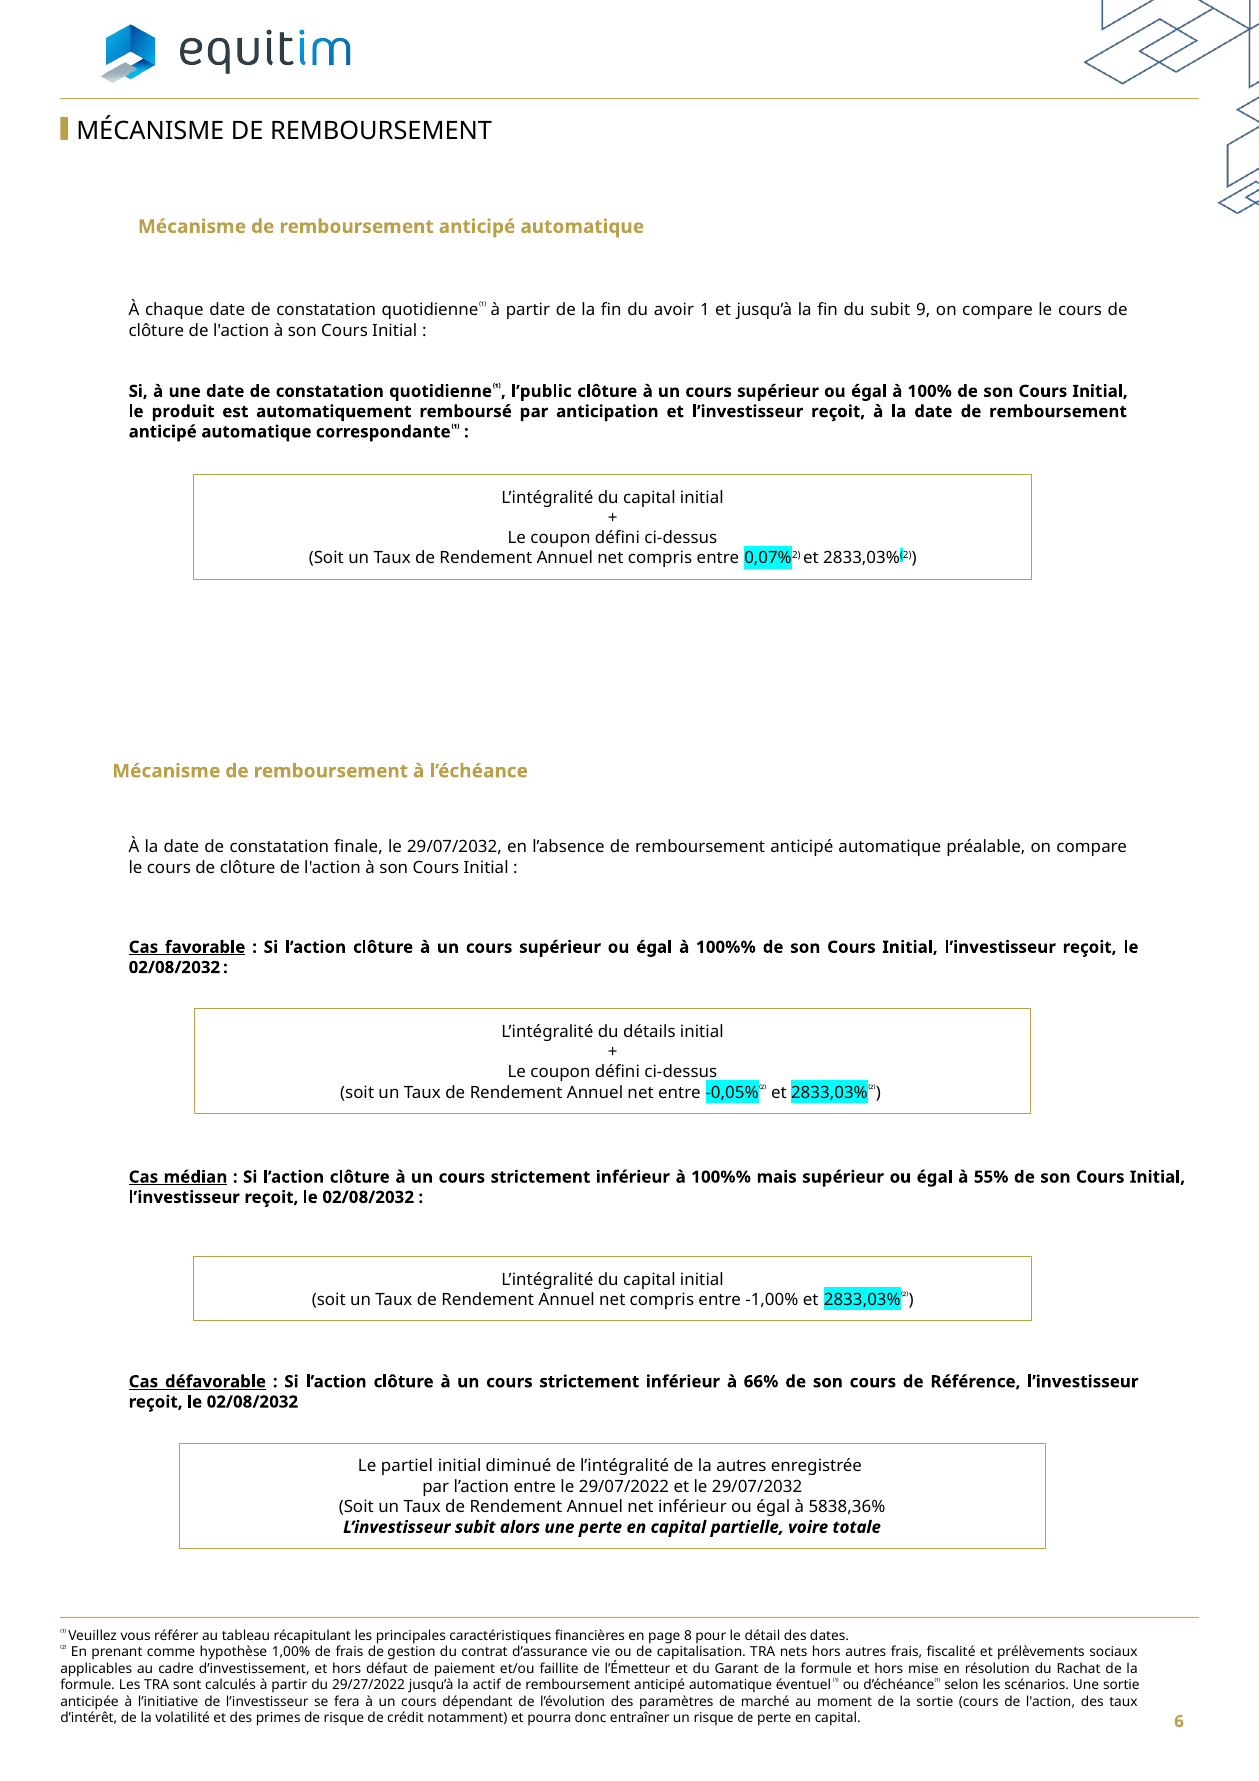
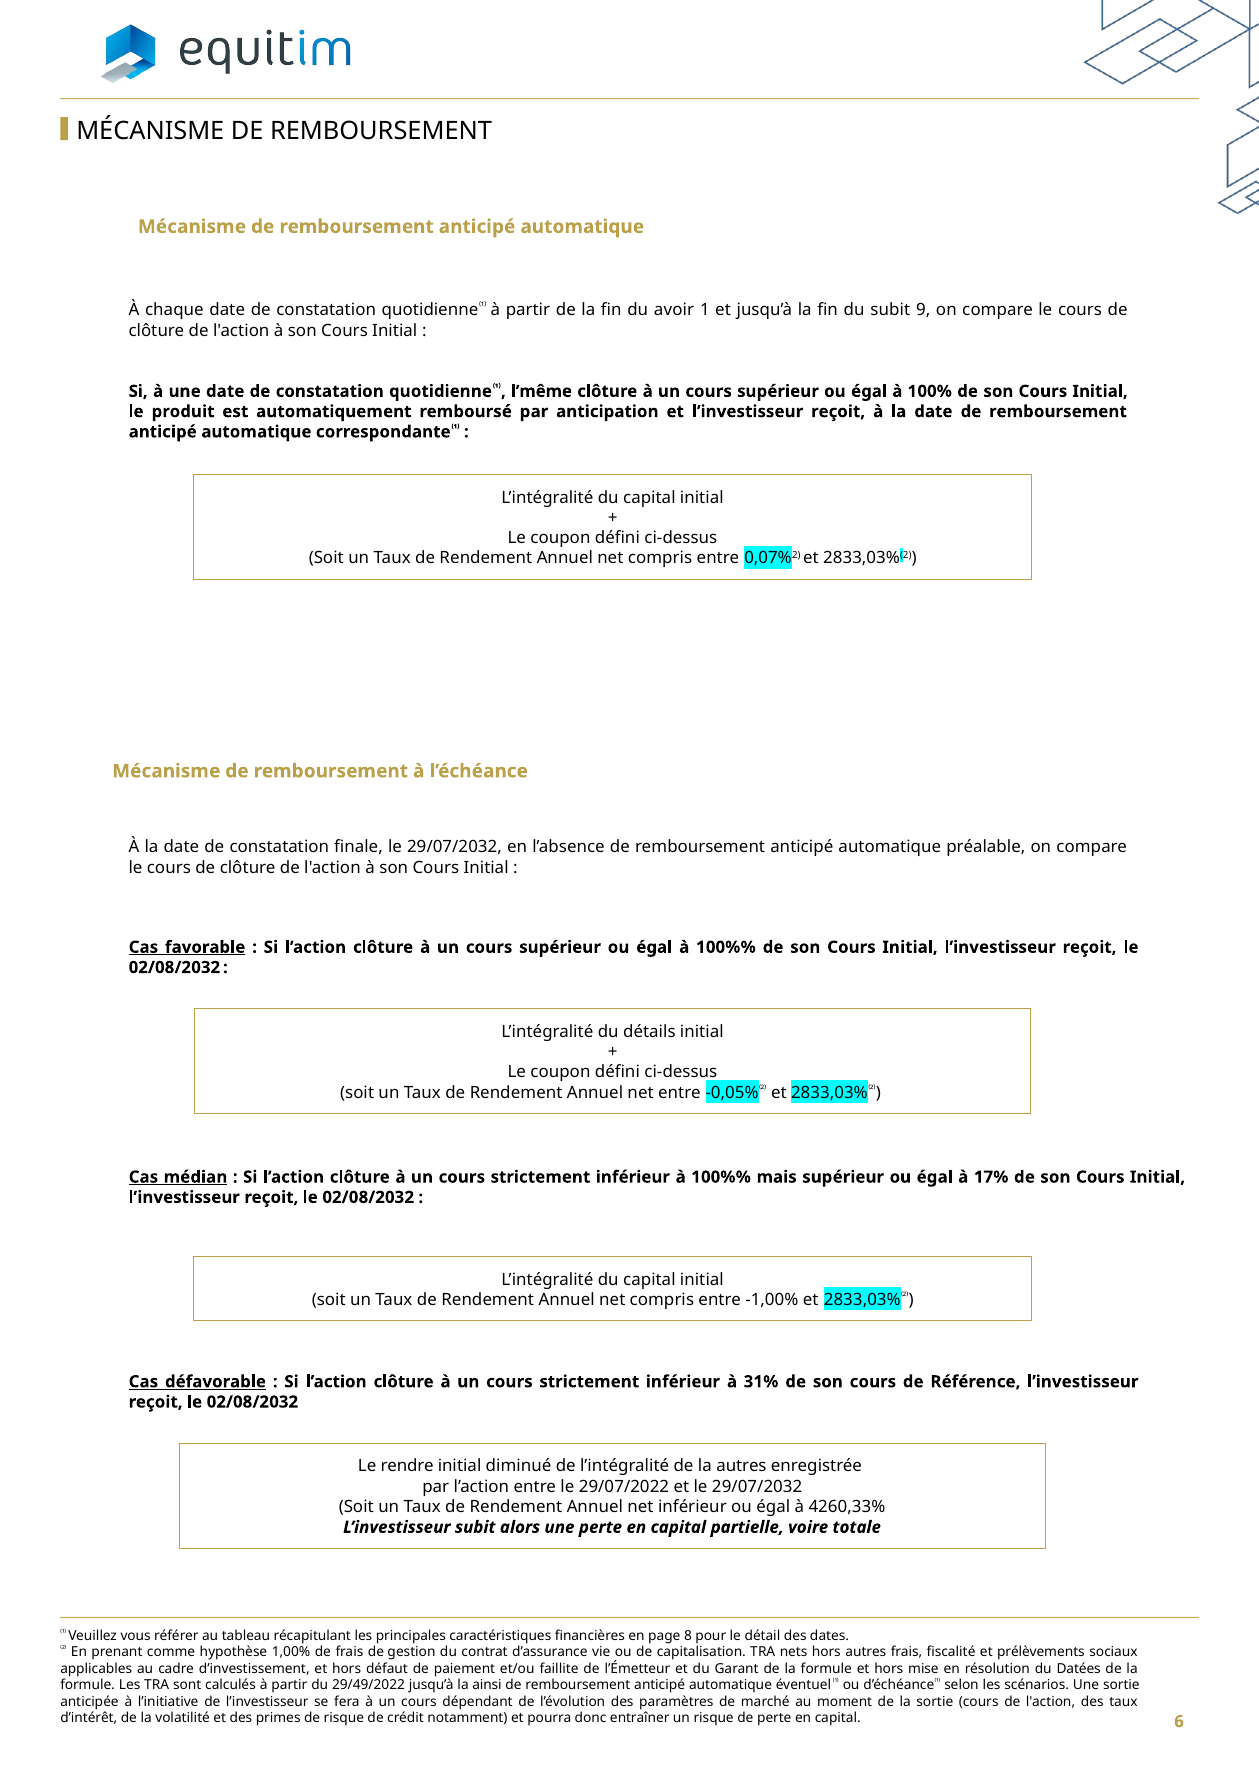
l’public: l’public -> l’même (541, 391)
55%: 55% -> 17% (991, 1177)
66%: 66% -> 31% (761, 1381)
partiel: partiel -> rendre (407, 1466)
5838,36%: 5838,36% -> 4260,33% (847, 1507)
Rachat: Rachat -> Datées (1079, 1669)
29/27/2022: 29/27/2022 -> 29/49/2022 (368, 1685)
actif: actif -> ainsi (487, 1685)
